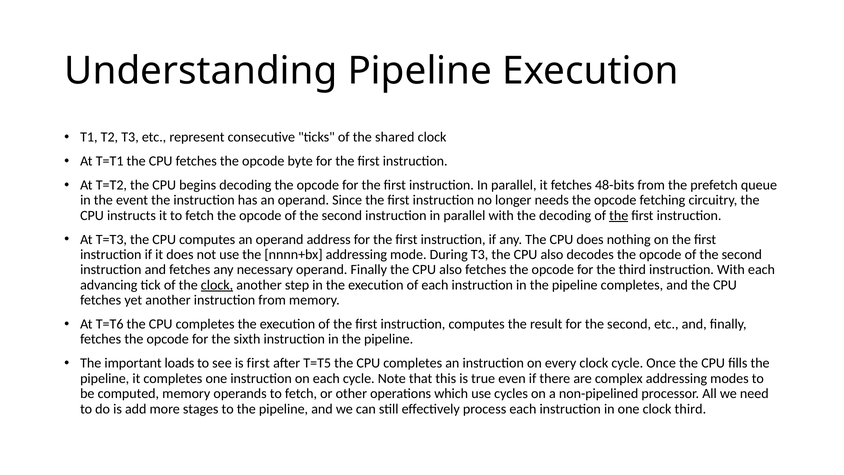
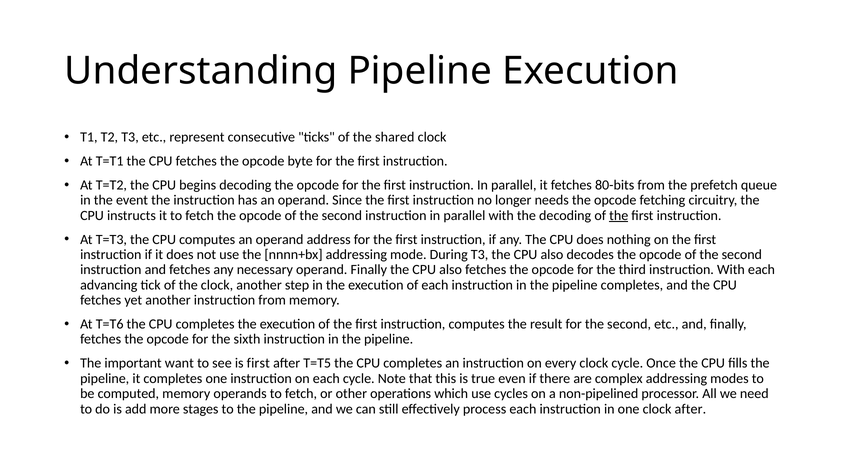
48-bits: 48-bits -> 80-bits (615, 185)
clock underline: present -> none (217, 285)
loads: loads -> want (179, 363)
clock third: third -> after (690, 409)
